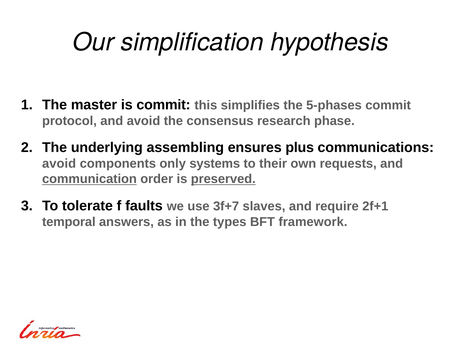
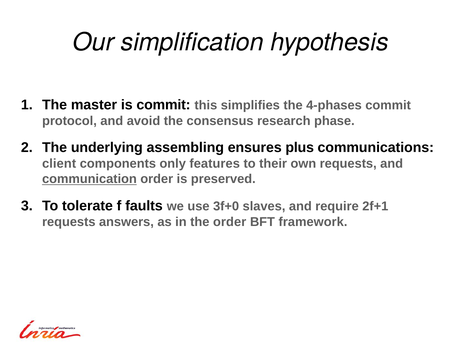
5-phases: 5-phases -> 4-phases (334, 105)
avoid: avoid -> client (59, 164)
systems: systems -> features (215, 164)
preserved underline: present -> none (223, 179)
3f+7: 3f+7 -> 3f+0 (226, 206)
temporal: temporal -> requests (69, 222)
the types: types -> order (230, 222)
